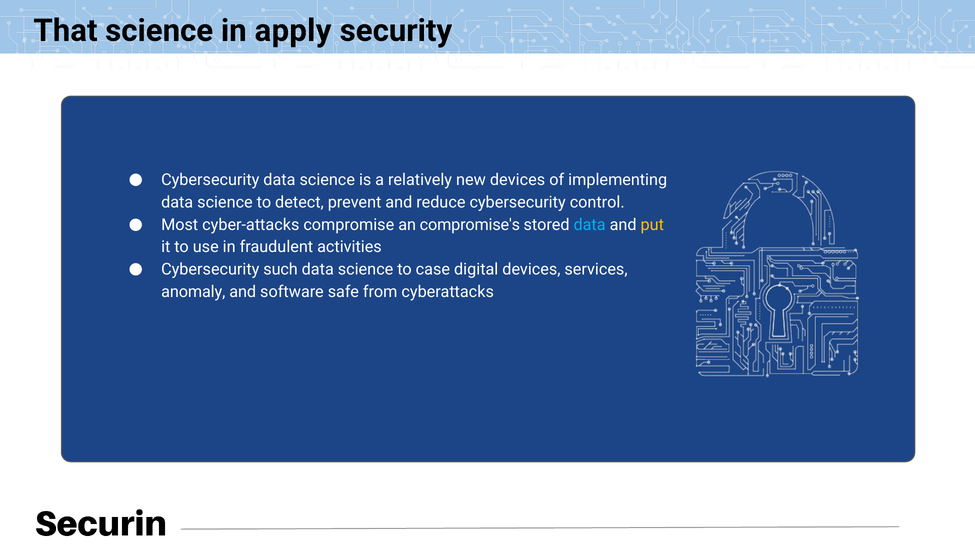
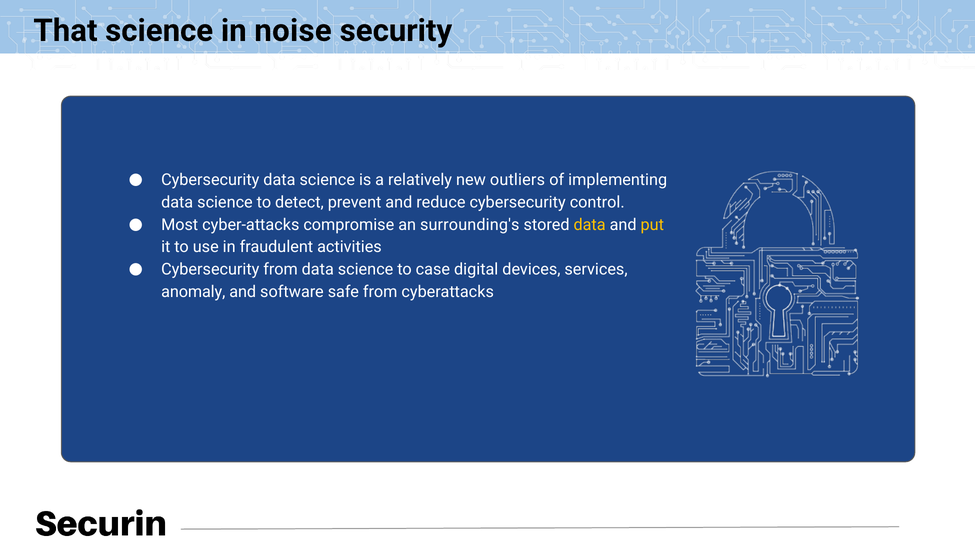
apply: apply -> noise (293, 31)
new devices: devices -> outliers (518, 180)
compromise's: compromise's -> surrounding's (470, 224)
data colour: light blue -> yellow (590, 224)
Cybersecurity such: such -> from (281, 269)
